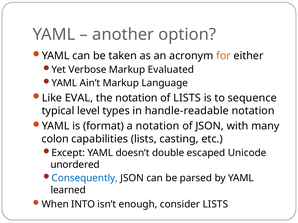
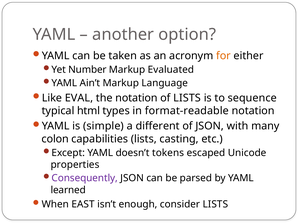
Verbose: Verbose -> Number (87, 70)
level: level -> html (89, 111)
handle-readable: handle-readable -> format-readable (187, 111)
format: format -> simple (103, 126)
a notation: notation -> different (158, 126)
double: double -> tokens (168, 153)
unordered: unordered -> properties (75, 165)
Consequently colour: blue -> purple (85, 178)
INTO: INTO -> EAST (83, 205)
